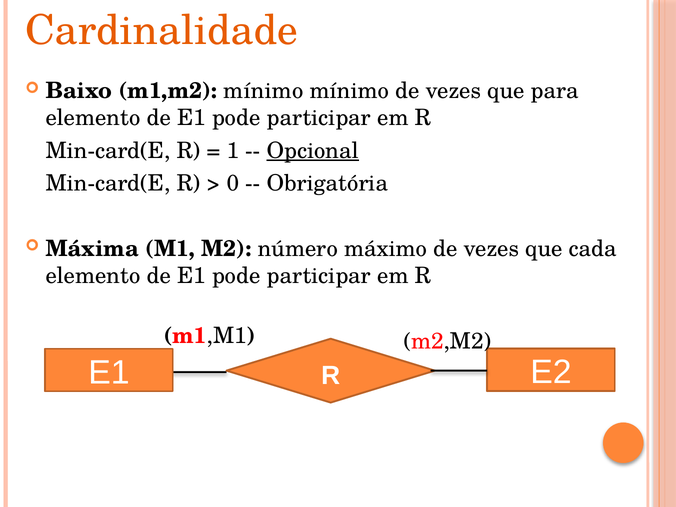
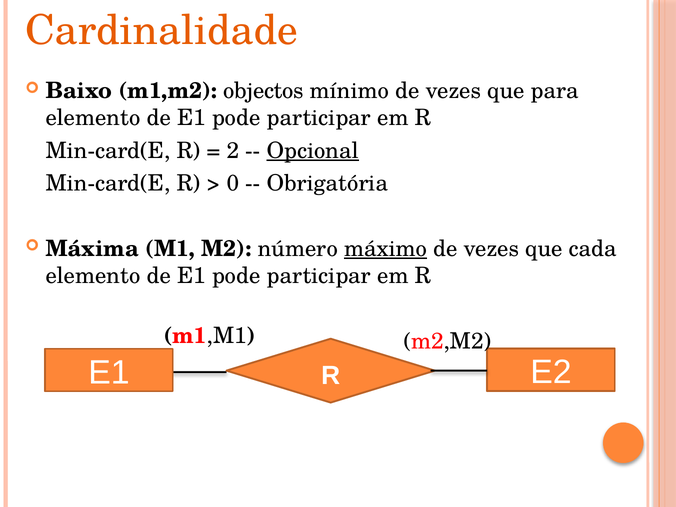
m1,m2 mínimo: mínimo -> objectos (264, 91)
1: 1 -> 2 (233, 151)
máximo underline: none -> present (386, 249)
